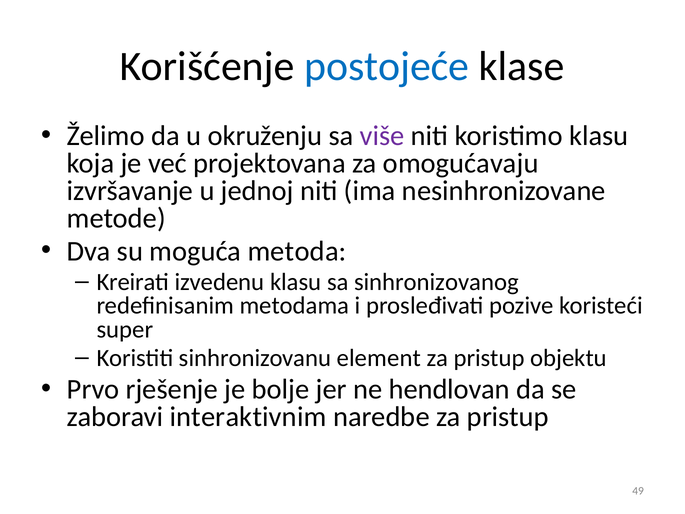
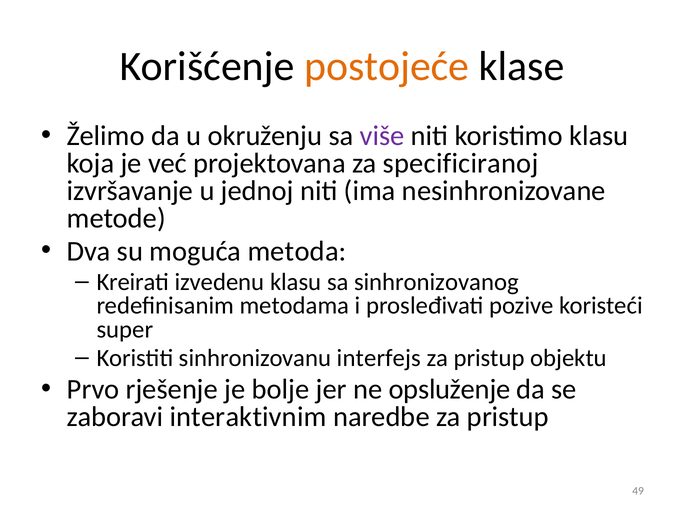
postojeće colour: blue -> orange (387, 66)
omogućavaju: omogućavaju -> specificiranoj (461, 163)
element: element -> interfejs (379, 358)
hendlovan: hendlovan -> opsluženje (449, 389)
